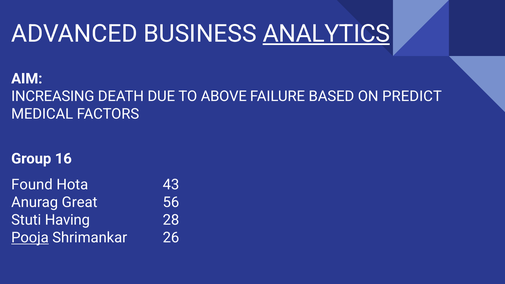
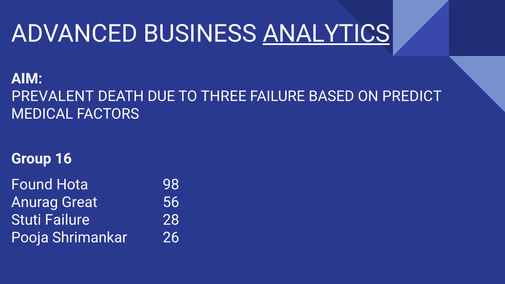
INCREASING: INCREASING -> PREVALENT (53, 96)
ABOVE: ABOVE -> THREE (224, 96)
43: 43 -> 98 (171, 185)
Stuti Having: Having -> Failure (67, 220)
Pooja underline: present -> none (30, 238)
